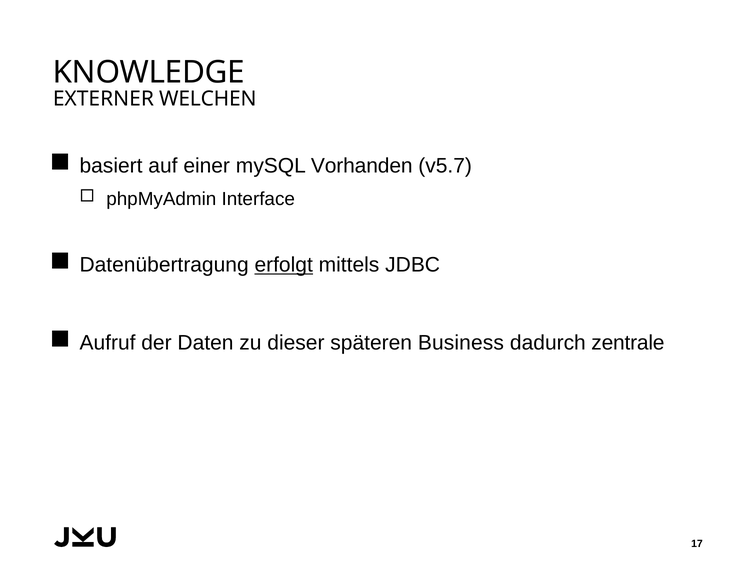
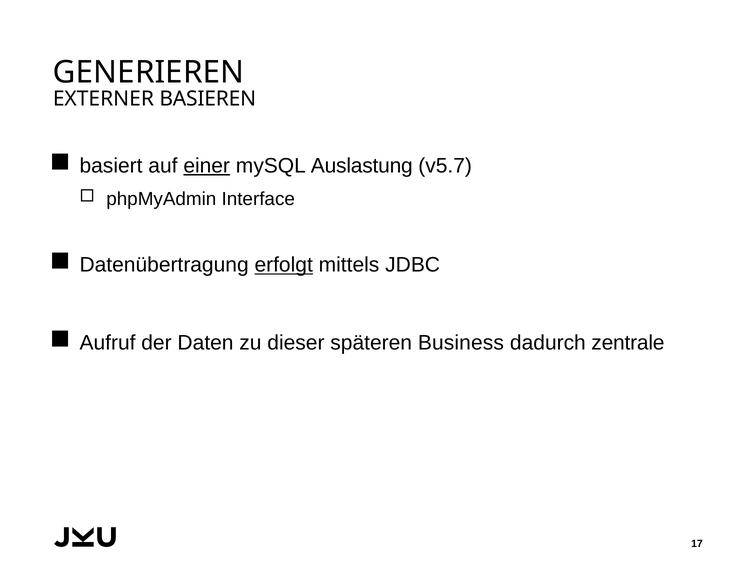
KNOWLEDGE: KNOWLEDGE -> GENERIEREN (149, 72)
WELCHEN: WELCHEN -> BASIEREN (208, 99)
einer underline: none -> present (207, 166)
Vorhanden: Vorhanden -> Auslastung (362, 166)
